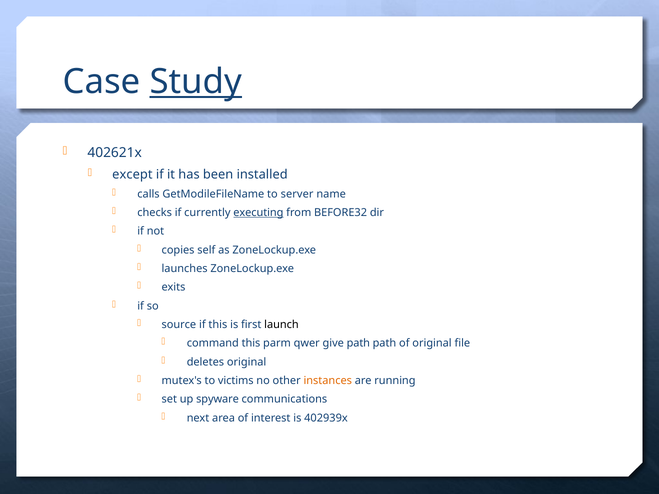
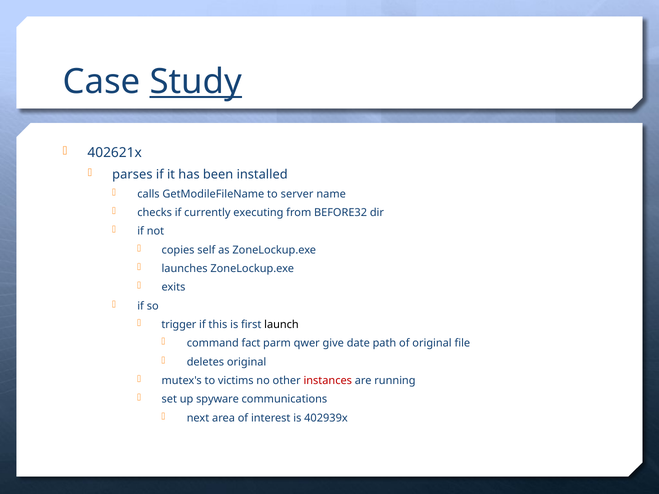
except: except -> parses (132, 174)
executing underline: present -> none (258, 213)
source: source -> trigger (179, 325)
command this: this -> fact (251, 343)
give path: path -> date (358, 343)
instances colour: orange -> red (328, 381)
